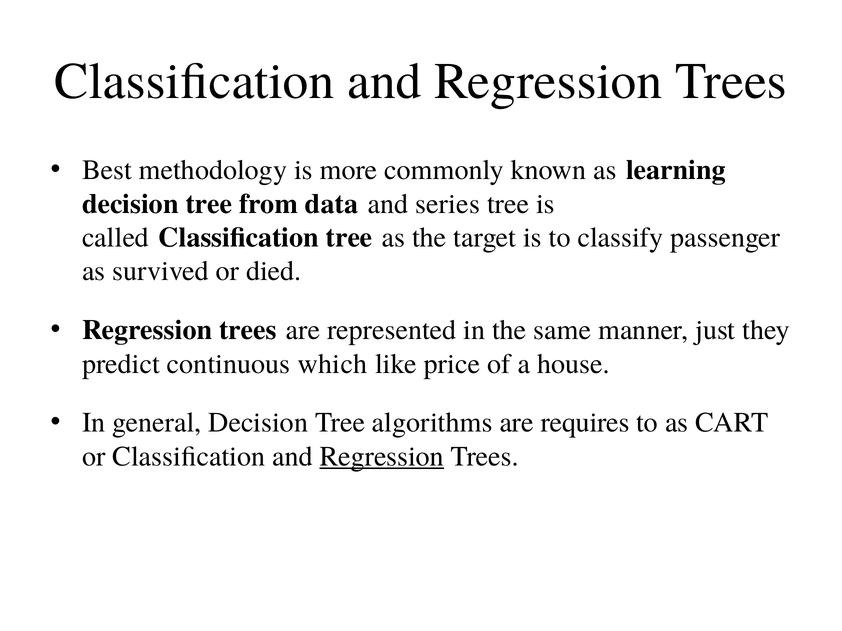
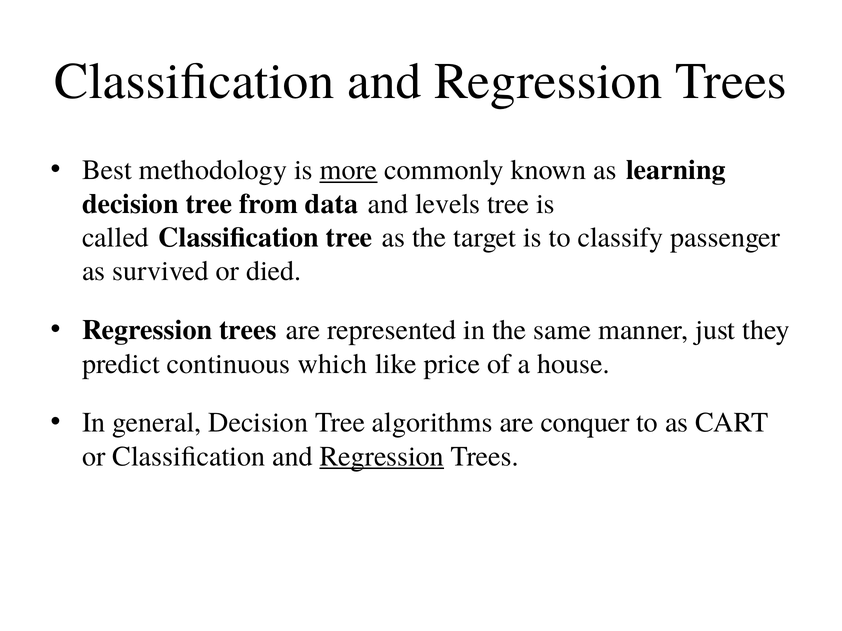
more underline: none -> present (349, 170)
series: series -> levels (448, 204)
requires: requires -> conquer (585, 423)
